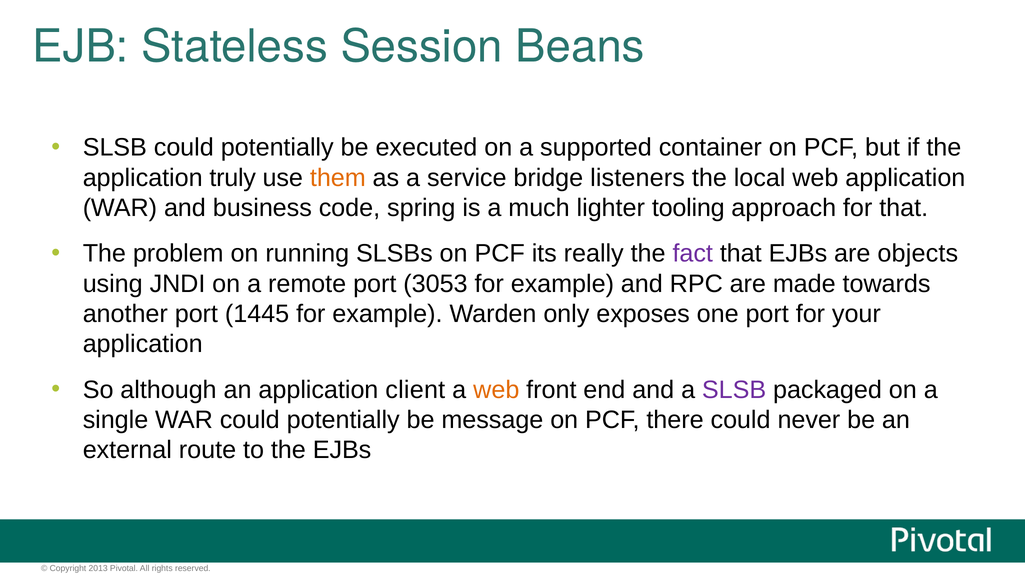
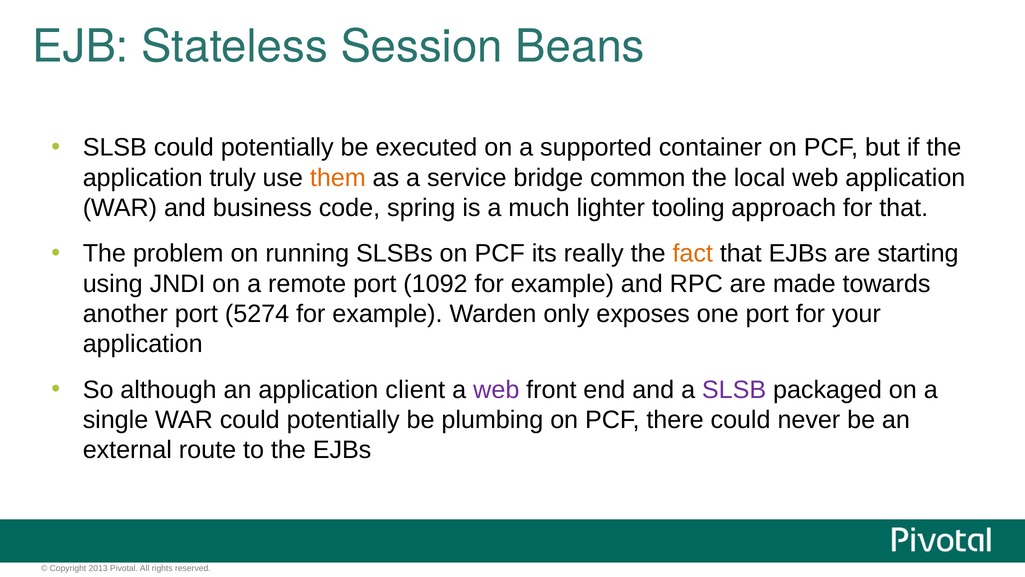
listeners: listeners -> common (638, 178)
fact colour: purple -> orange (693, 253)
objects: objects -> starting (918, 253)
3053: 3053 -> 1092 (435, 284)
1445: 1445 -> 5274 (257, 314)
web colour: orange -> purple (496, 390)
message: message -> plumbing (492, 420)
